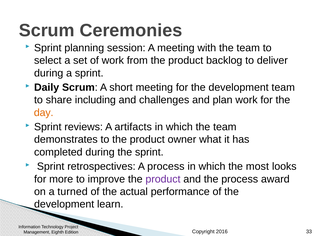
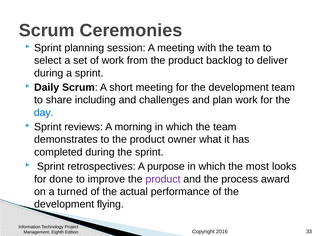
day colour: orange -> blue (44, 113)
artifacts: artifacts -> morning (133, 127)
A process: process -> purpose (166, 167)
more: more -> done (61, 179)
learn: learn -> flying (110, 204)
